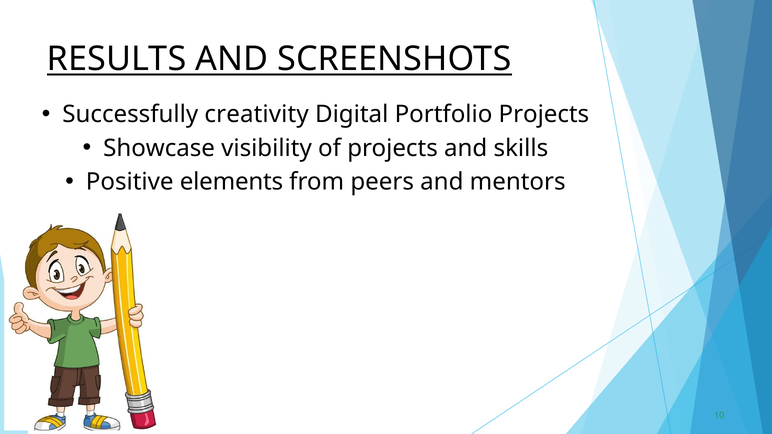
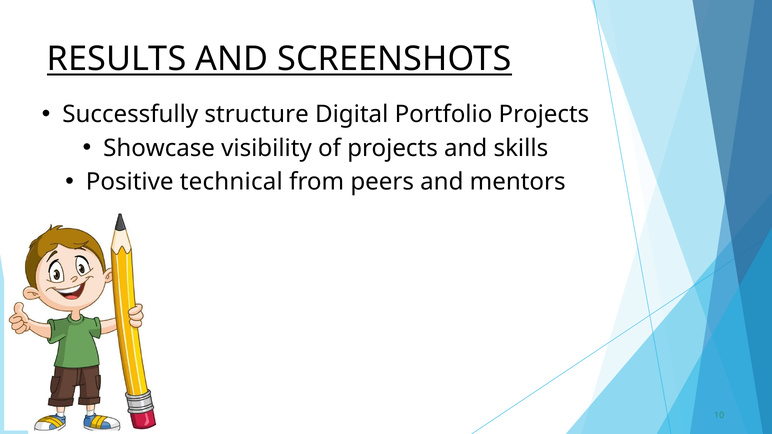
creativity: creativity -> structure (257, 114)
elements: elements -> technical (231, 182)
